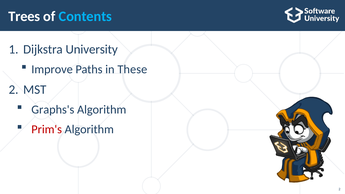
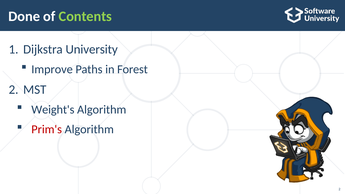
Trees: Trees -> Done (24, 16)
Contents colour: light blue -> light green (85, 16)
These: These -> Forest (132, 69)
Graphs's: Graphs's -> Weight's (53, 110)
